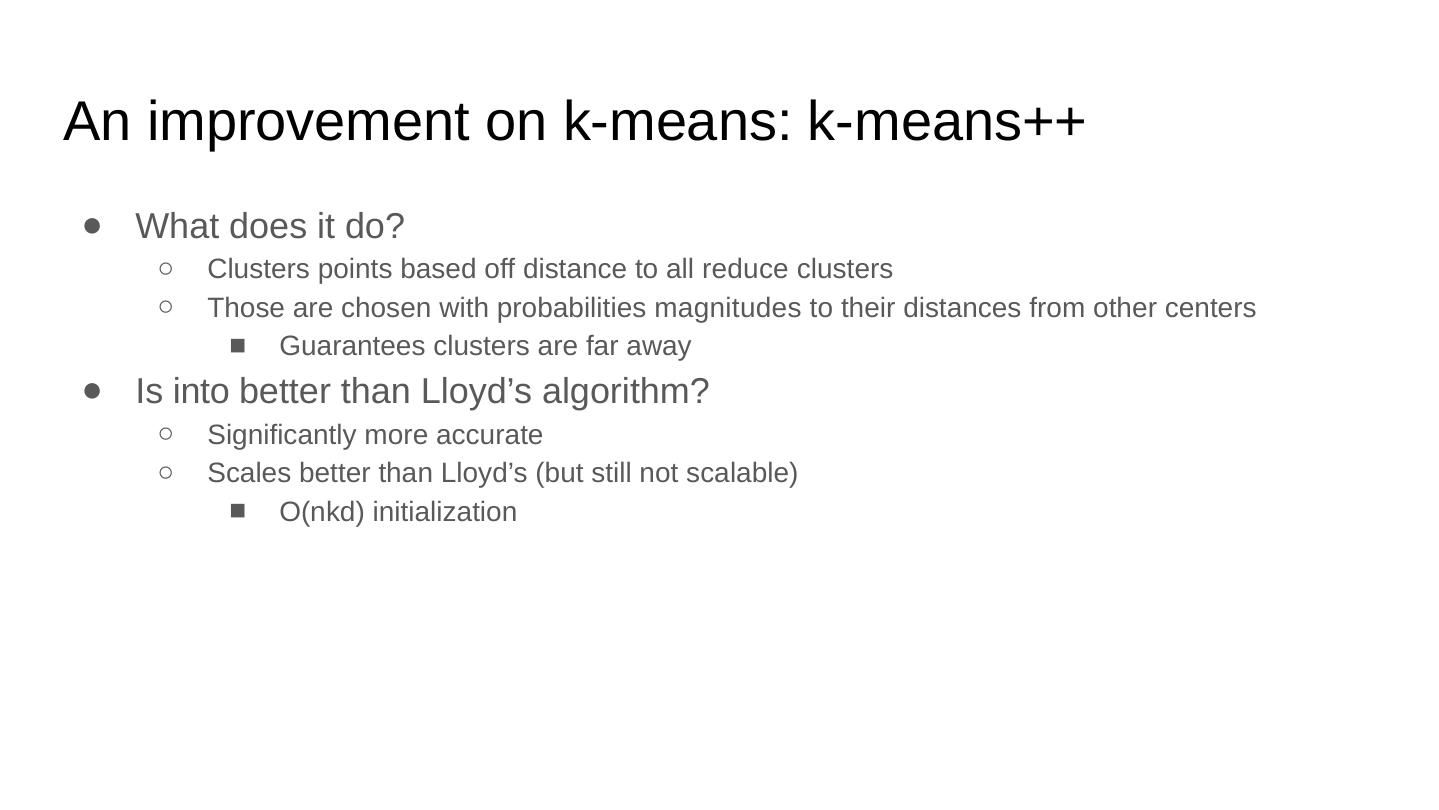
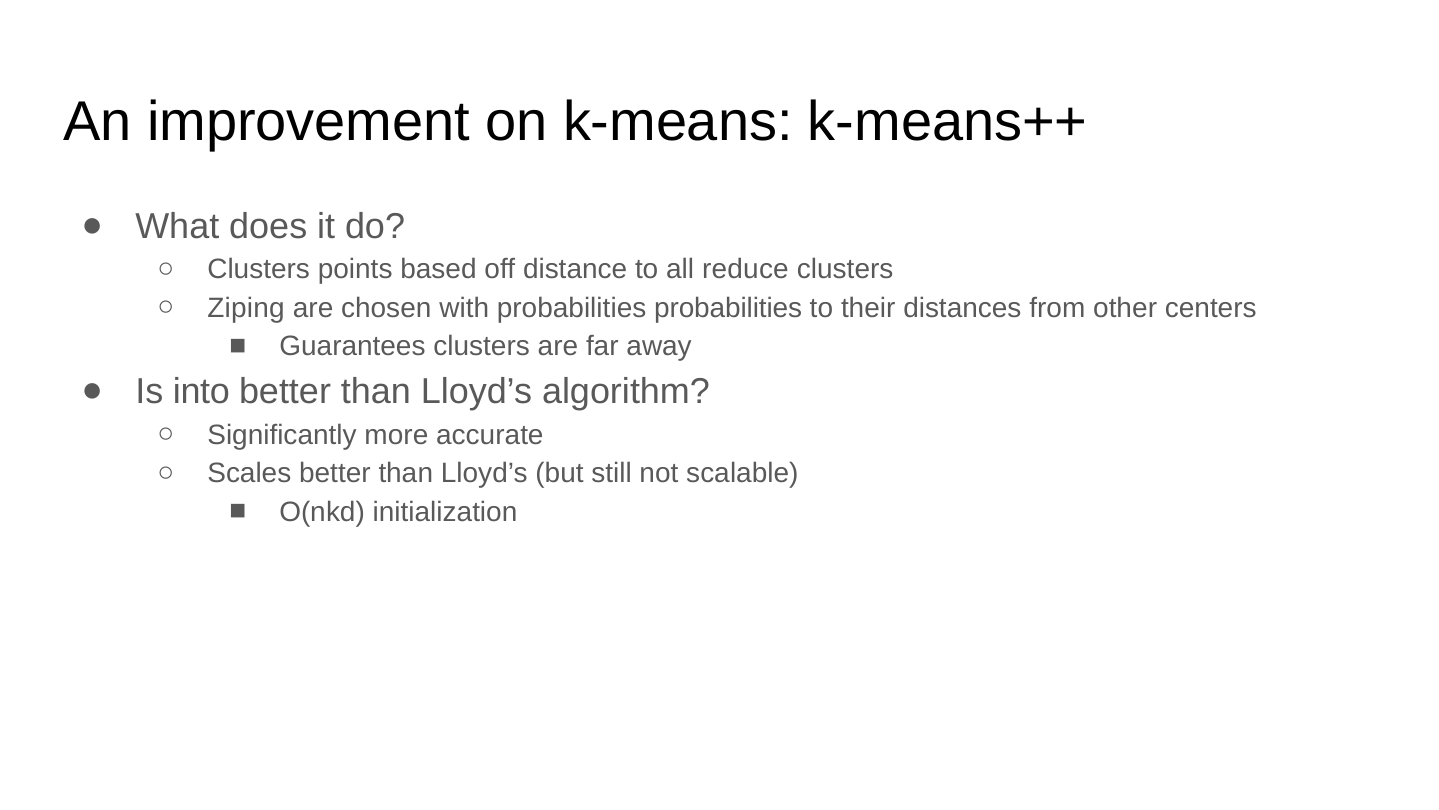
Those: Those -> Ziping (246, 308)
probabilities magnitudes: magnitudes -> probabilities (728, 308)
